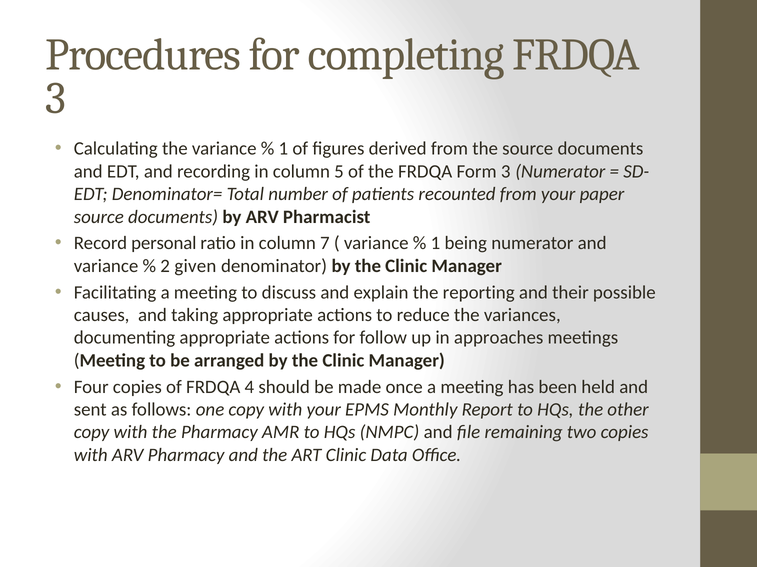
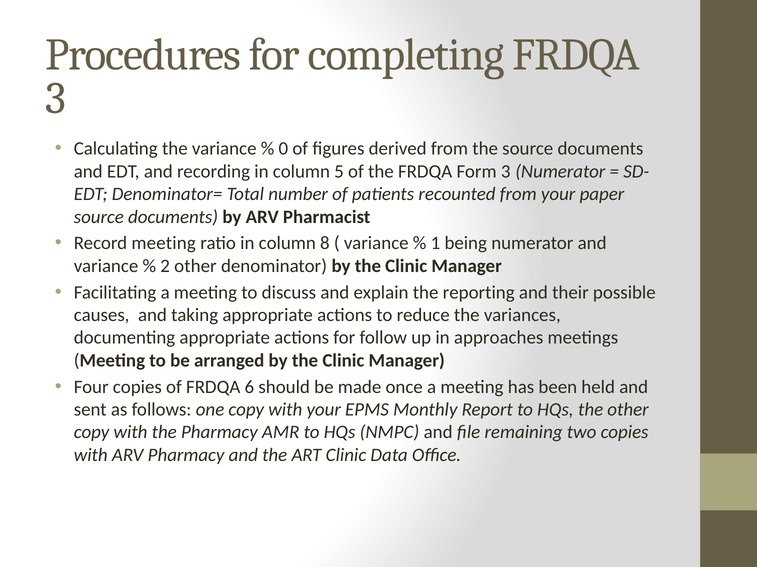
1: 1 -> 0 (283, 149)
Record personal: personal -> meeting (164, 244)
7: 7 -> 8 (325, 244)
2 given: given -> other (195, 266)
4: 4 -> 6 (249, 387)
